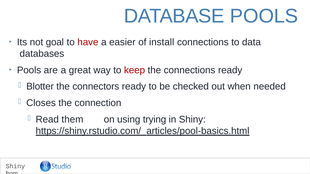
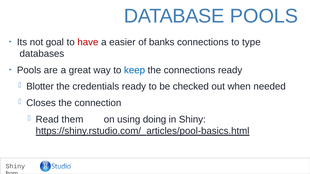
install: install -> banks (162, 42)
data: data -> type (251, 42)
keep colour: red -> blue (135, 70)
connectors: connectors -> credentials (96, 87)
trying: trying -> doing (155, 120)
